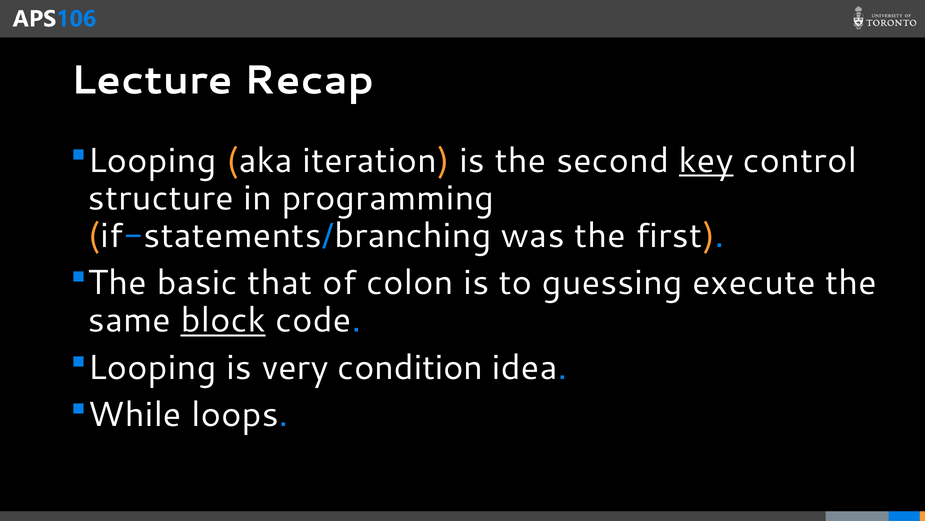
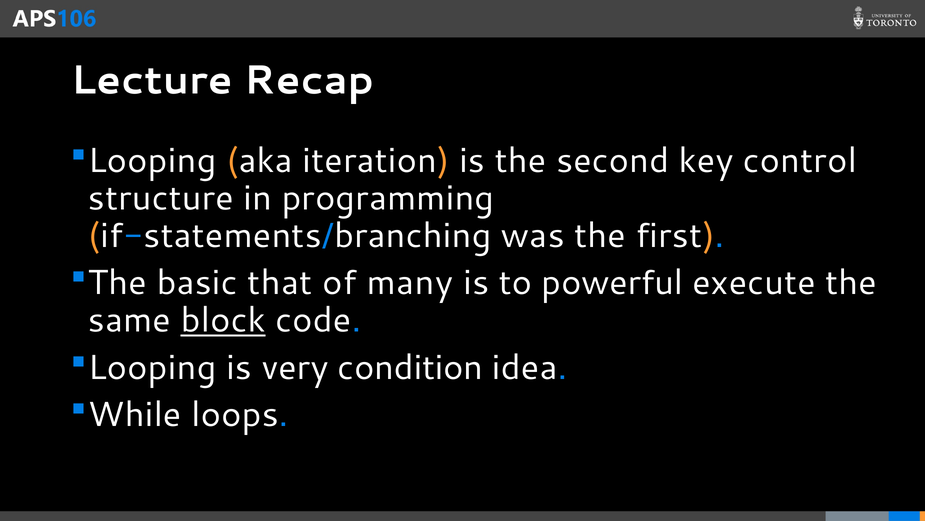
key underline: present -> none (706, 160)
colon: colon -> many (410, 283)
guessing: guessing -> powerful (612, 283)
